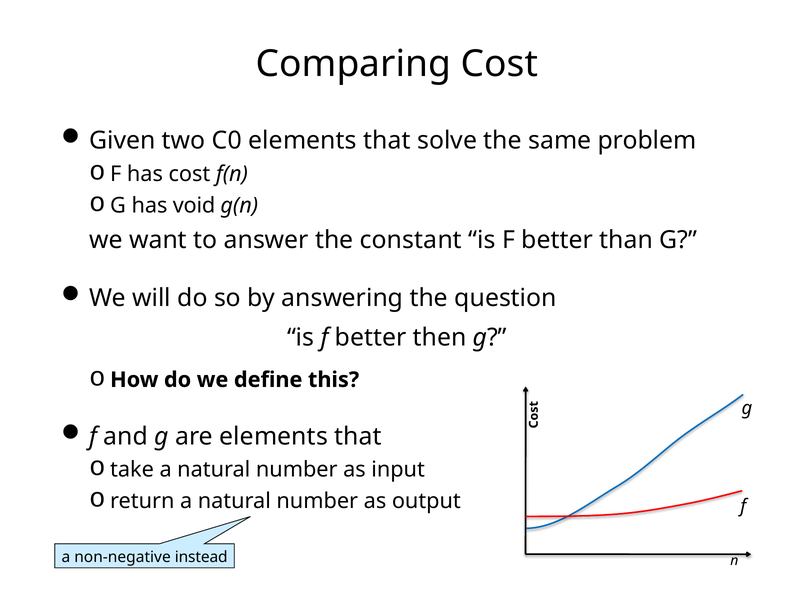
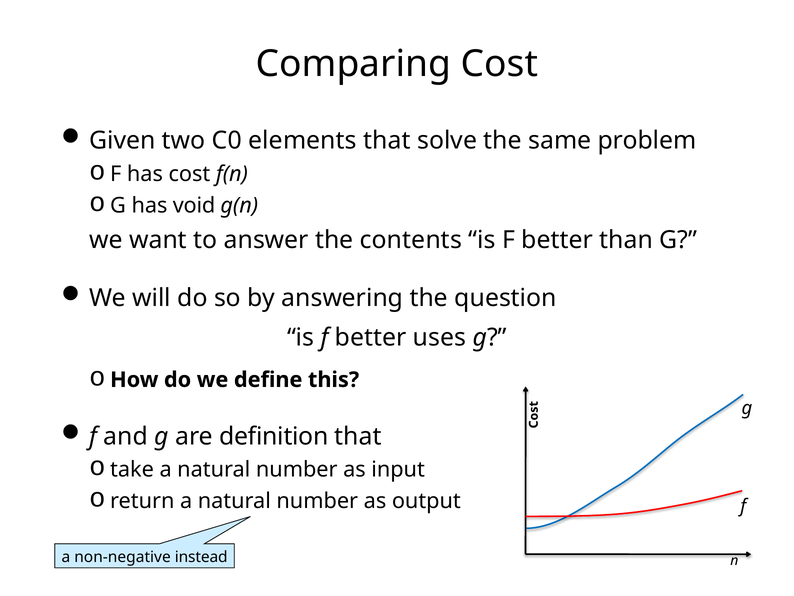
constant: constant -> contents (411, 240)
then: then -> uses (440, 337)
are elements: elements -> definition (274, 436)
